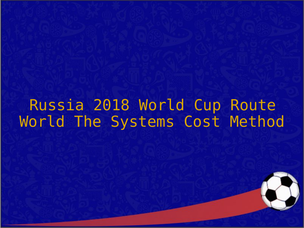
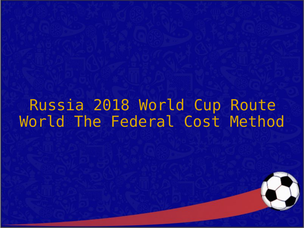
Systems: Systems -> Federal (143, 122)
